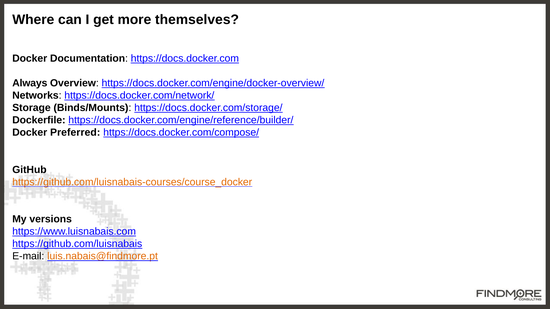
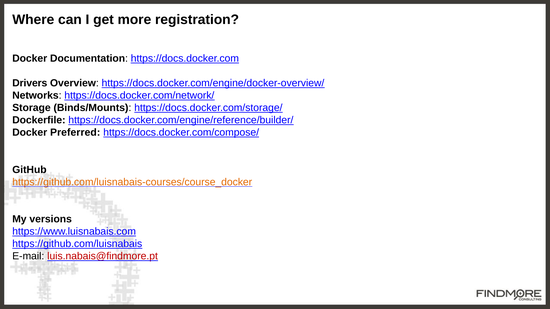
themselves: themselves -> registration (197, 19)
Always: Always -> Drivers (30, 83)
luis.nabais@findmore.pt colour: orange -> red (103, 256)
